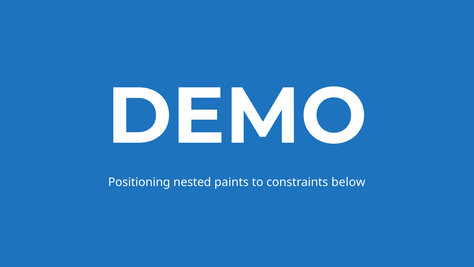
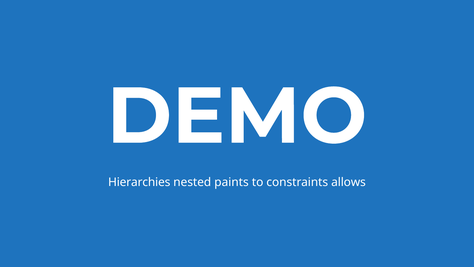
Positioning: Positioning -> Hierarchies (139, 182)
below: below -> allows (348, 182)
